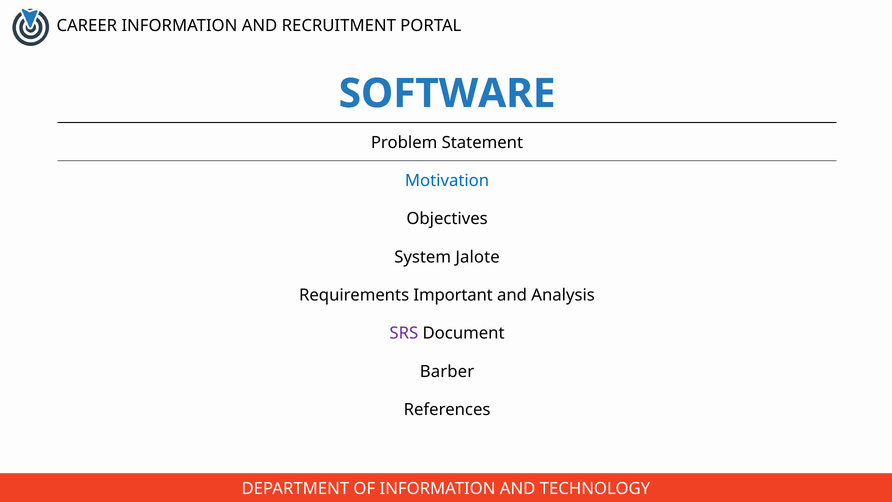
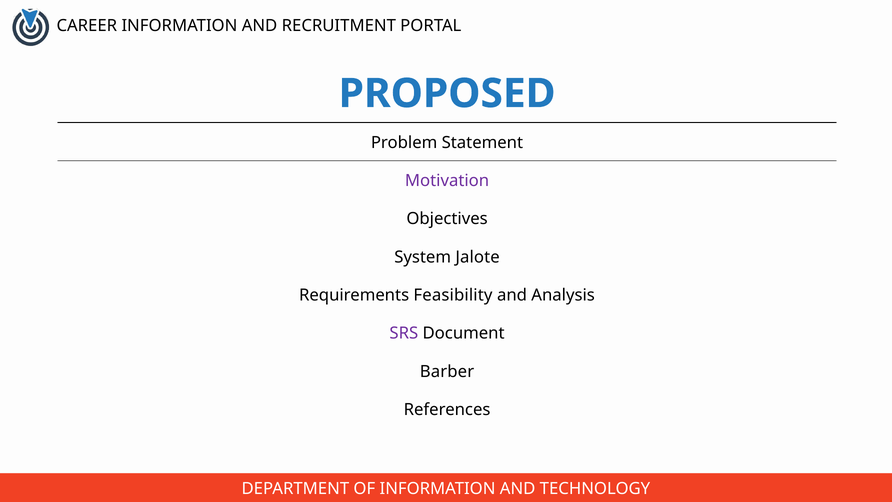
SOFTWARE: SOFTWARE -> PROPOSED (447, 94)
Motivation colour: blue -> purple (447, 181)
Important: Important -> Feasibility (453, 295)
